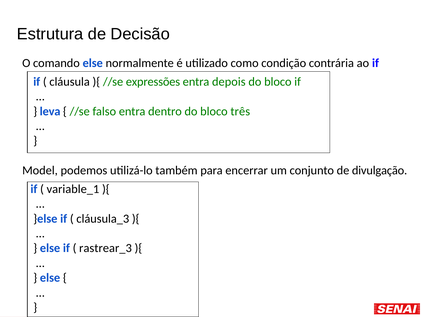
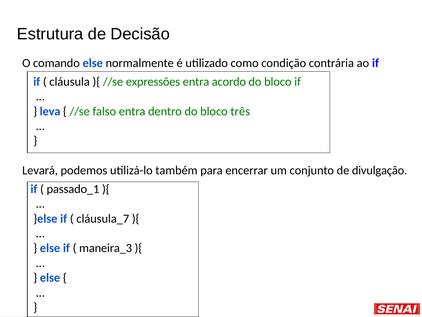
depois: depois -> acordo (229, 82)
Model: Model -> Levará (40, 170)
variable_1: variable_1 -> passado_1 (73, 189)
cláusula_3: cláusula_3 -> cláusula_7 (103, 218)
rastrear_3: rastrear_3 -> maneira_3 (106, 248)
